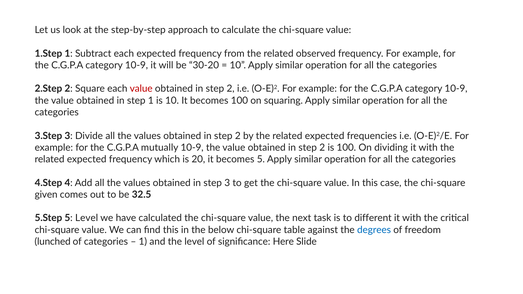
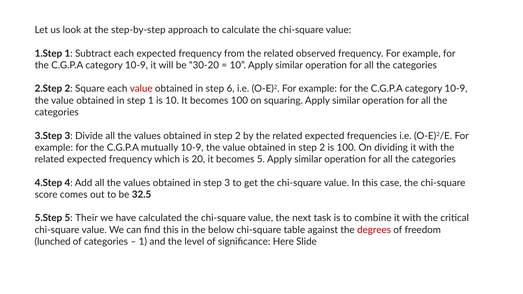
2: 2 -> 6 (231, 89)
given: given -> score (46, 195)
5 Level: Level -> Their (87, 218)
different: different -> combine (373, 218)
degrees colour: blue -> red (374, 230)
